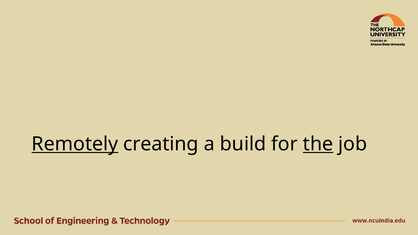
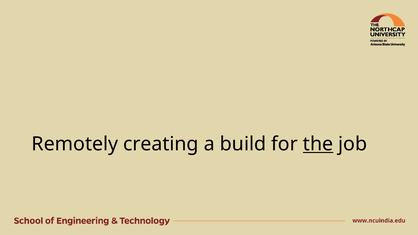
Remotely underline: present -> none (75, 144)
